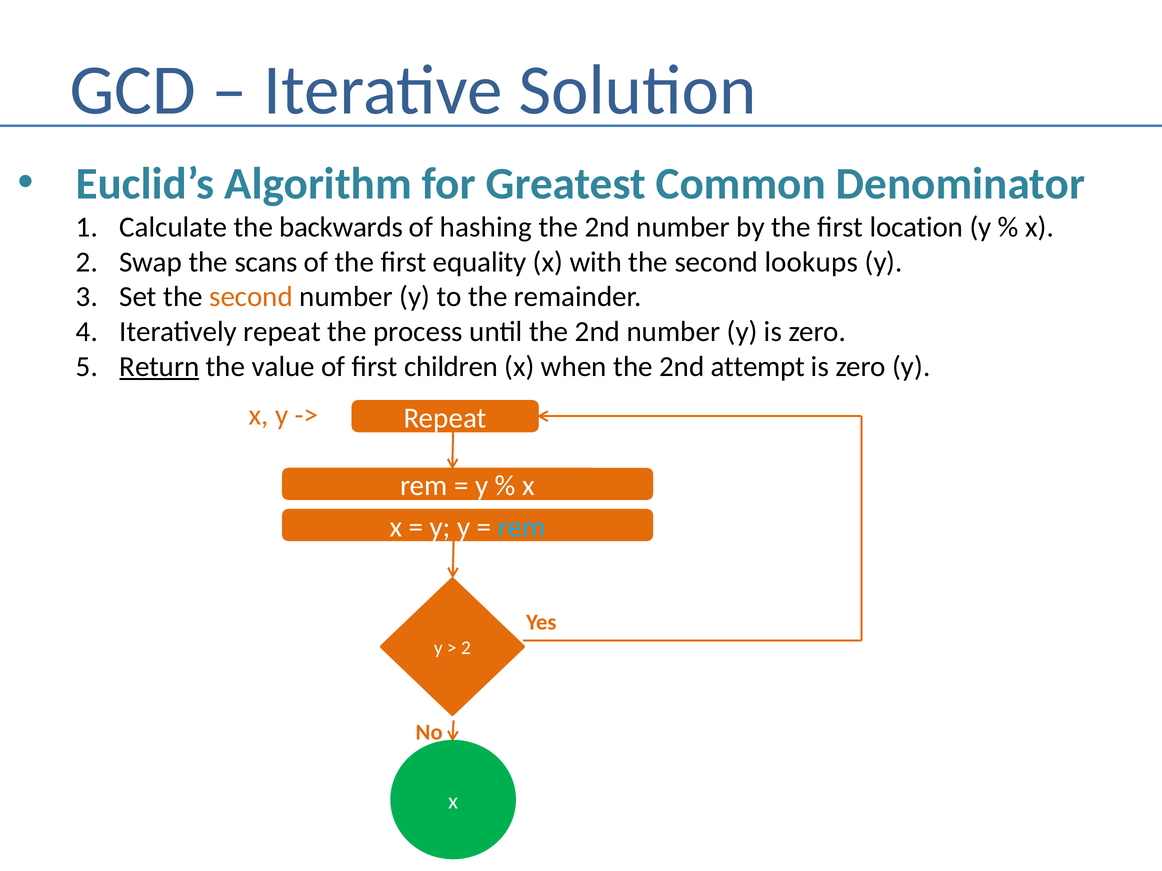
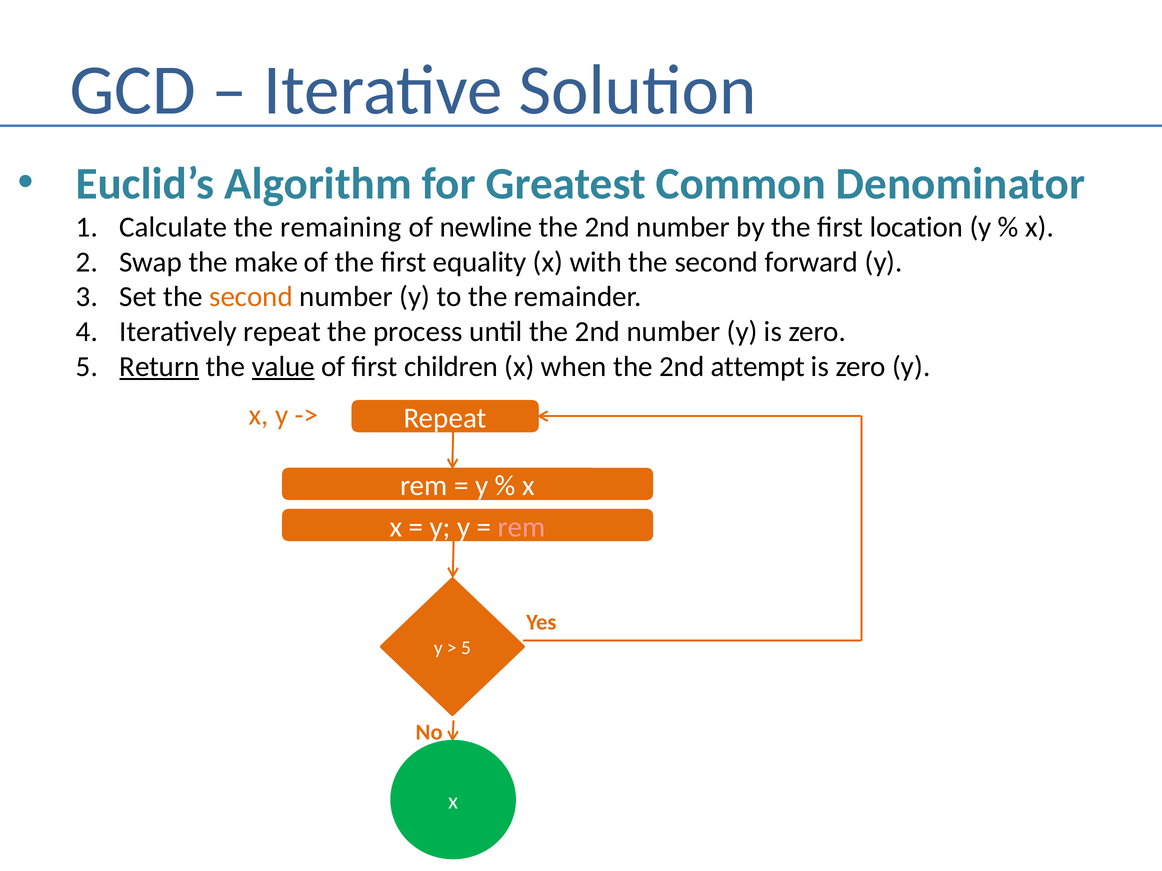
backwards: backwards -> remaining (341, 227)
hashing: hashing -> newline (486, 227)
scans: scans -> make (266, 262)
lookups: lookups -> forward (811, 262)
value underline: none -> present (283, 367)
rem colour: light blue -> pink (522, 527)
2: 2 -> 5 (466, 648)
